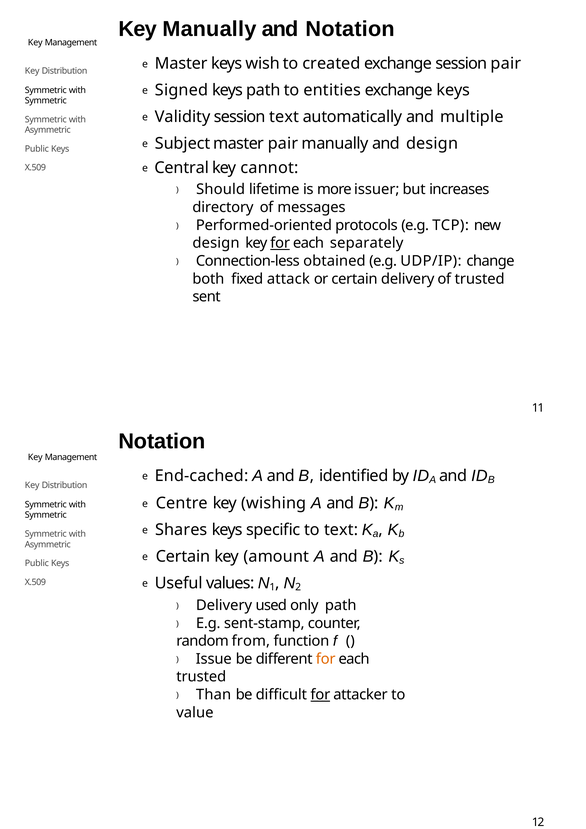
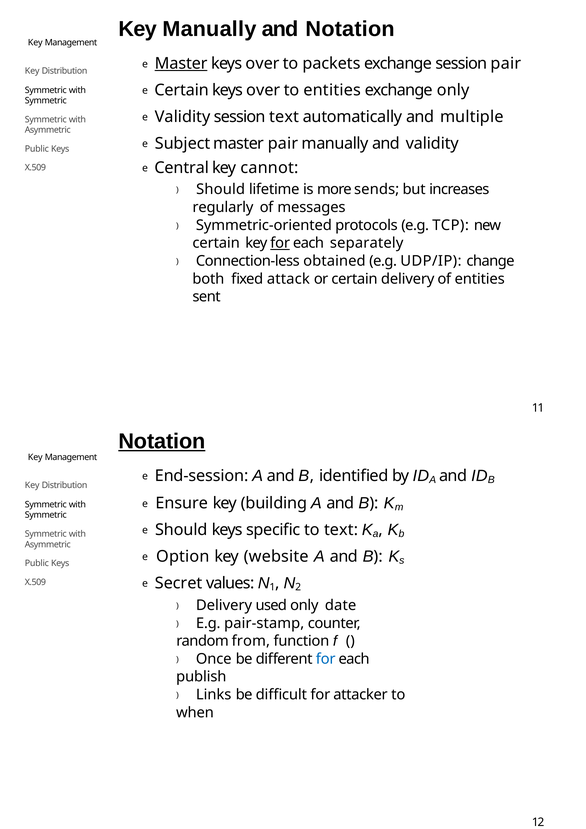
Master underline: none -> present (181, 64)
wish: wish -> over (263, 64)
created: created -> packets (332, 64)
e Signed: Signed -> Certain (182, 90)
path: path -> over (263, 90)
exchange keys: keys -> only (453, 90)
and design: design -> validity (432, 143)
issuer: issuer -> sends (377, 189)
directory: directory -> regularly (223, 207)
Performed-oriented: Performed-oriented -> Symmetric-oriented (264, 225)
design: design -> certain (216, 243)
of trusted: trusted -> entities (480, 279)
Notation underline: none -> present (162, 441)
End-cached: End-cached -> End-session (202, 476)
Centre: Centre -> Ensure (182, 503)
wishing: wishing -> building (274, 503)
e Shares: Shares -> Should (181, 530)
e Certain: Certain -> Option (183, 557)
amount: amount -> website (276, 557)
Useful: Useful -> Secret (179, 583)
only path: path -> date (341, 606)
sent-stamp: sent-stamp -> pair-stamp (264, 624)
Issue: Issue -> Once (214, 659)
for colour: orange -> blue (326, 659)
trusted: trusted -> publish (201, 677)
Than: Than -> Links (214, 695)
for underline: present -> none (320, 695)
value: value -> when (195, 713)
